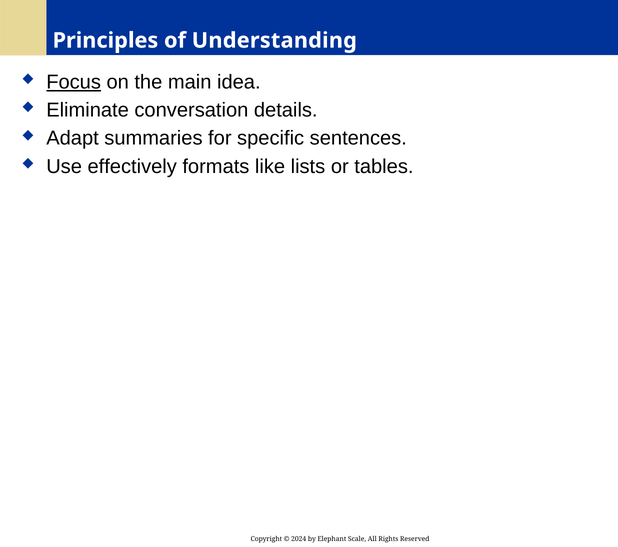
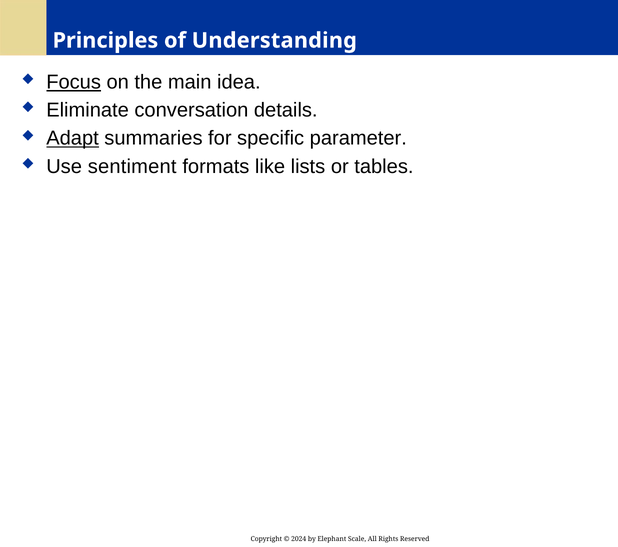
Adapt underline: none -> present (73, 138)
sentences: sentences -> parameter (358, 138)
effectively: effectively -> sentiment (132, 167)
